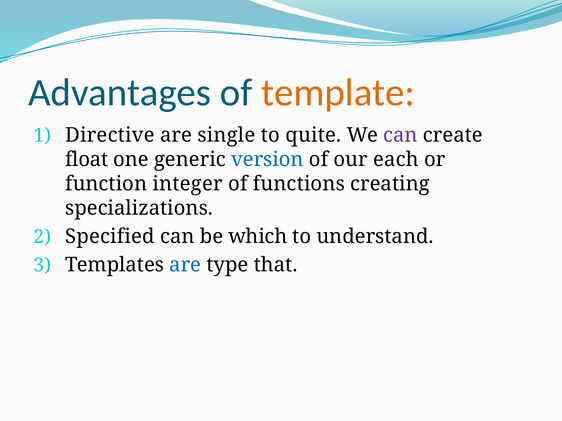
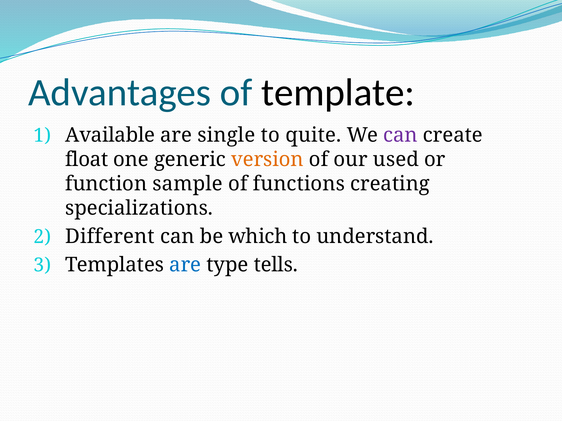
template colour: orange -> black (338, 93)
Directive: Directive -> Available (110, 135)
version colour: blue -> orange (267, 160)
each: each -> used (396, 160)
integer: integer -> sample (188, 184)
Specified: Specified -> Different (110, 237)
that: that -> tells (276, 265)
